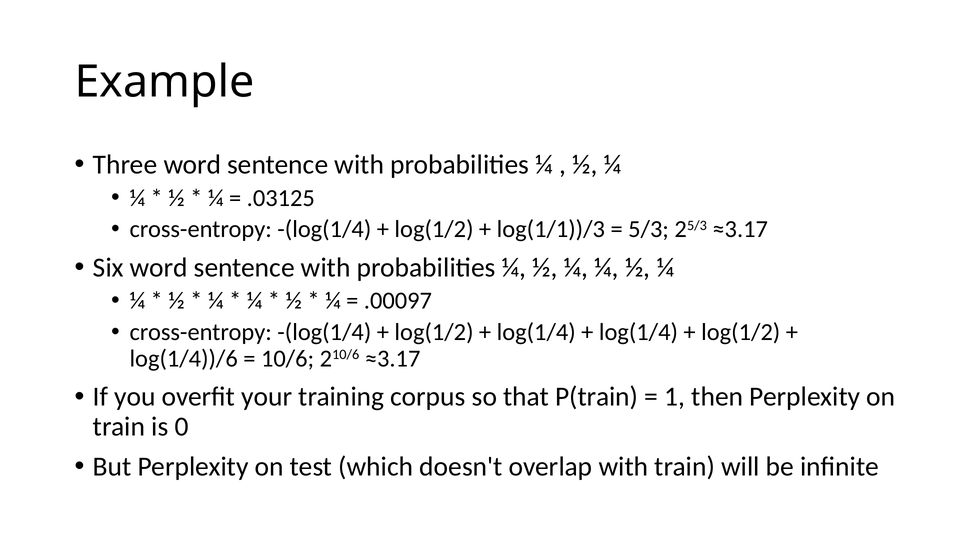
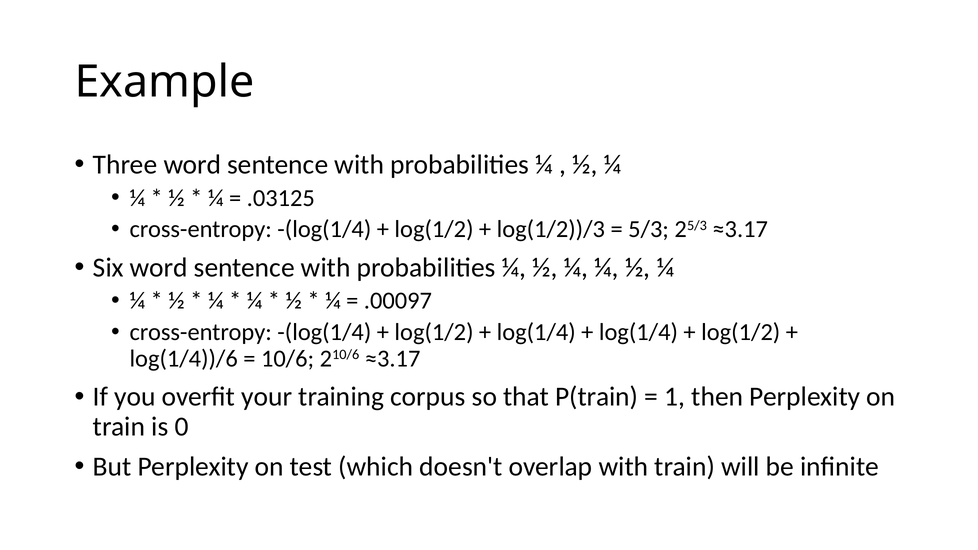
log(1/1))/3: log(1/1))/3 -> log(1/2))/3 (551, 229)
